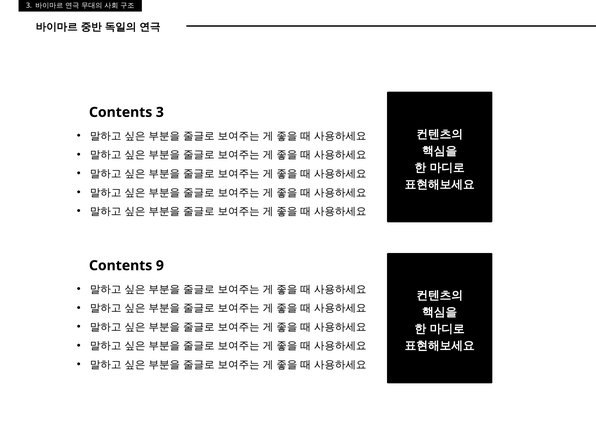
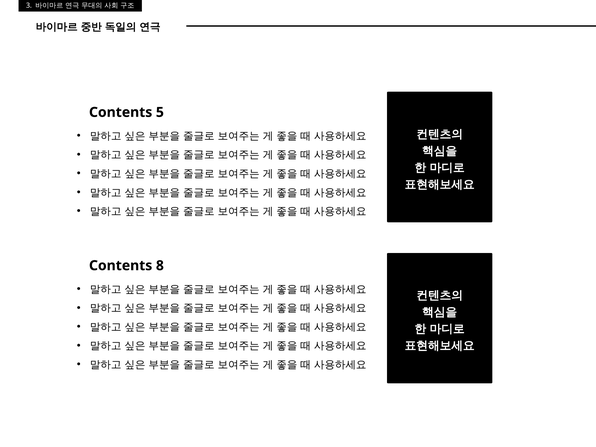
Contents 3: 3 -> 5 (160, 112)
9: 9 -> 8 (160, 266)
